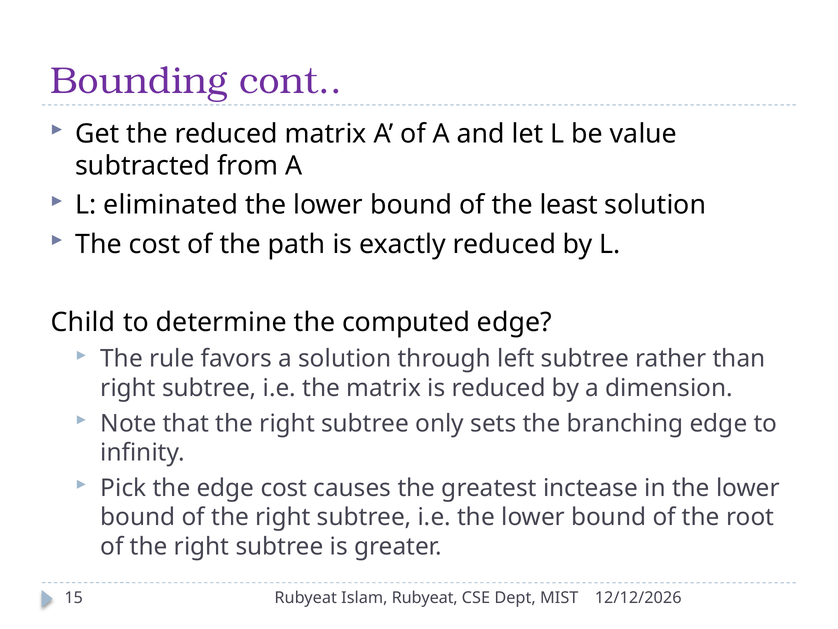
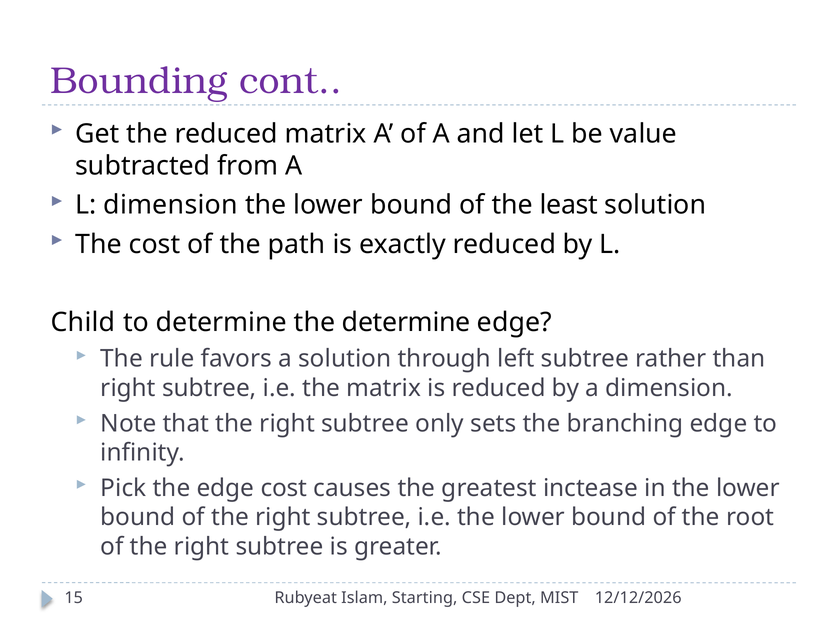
L eliminated: eliminated -> dimension (171, 205)
the computed: computed -> determine (406, 322)
Islam Rubyeat: Rubyeat -> Starting (425, 598)
